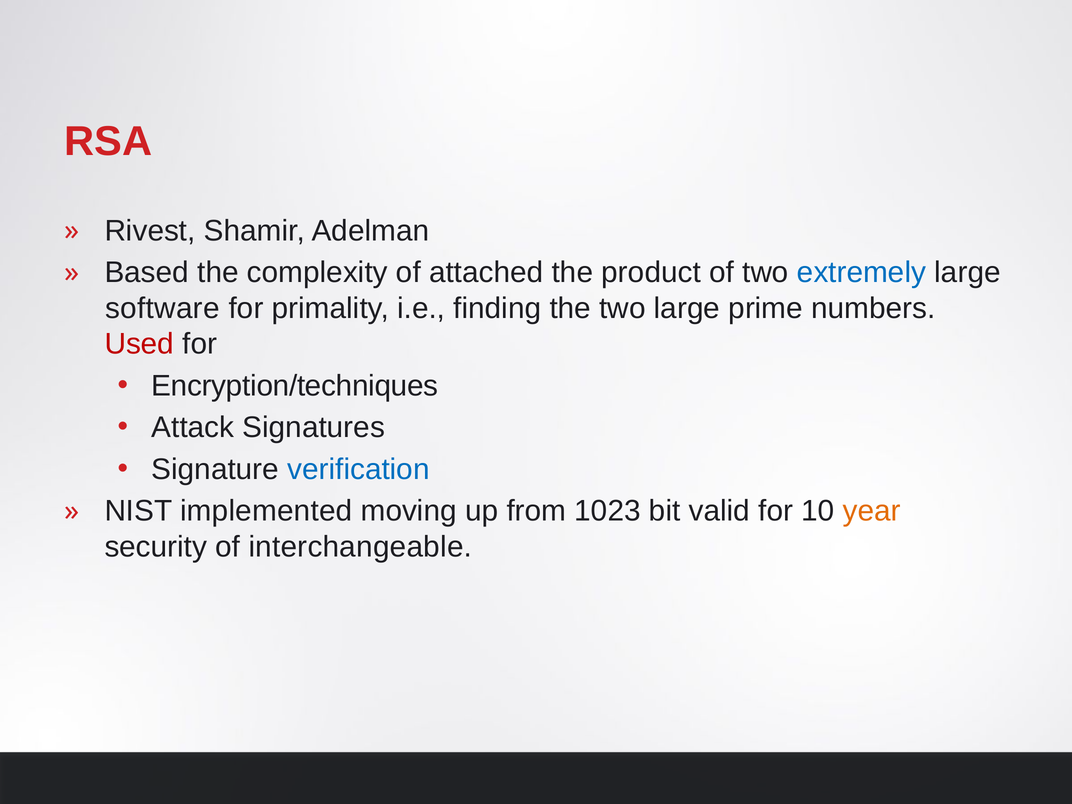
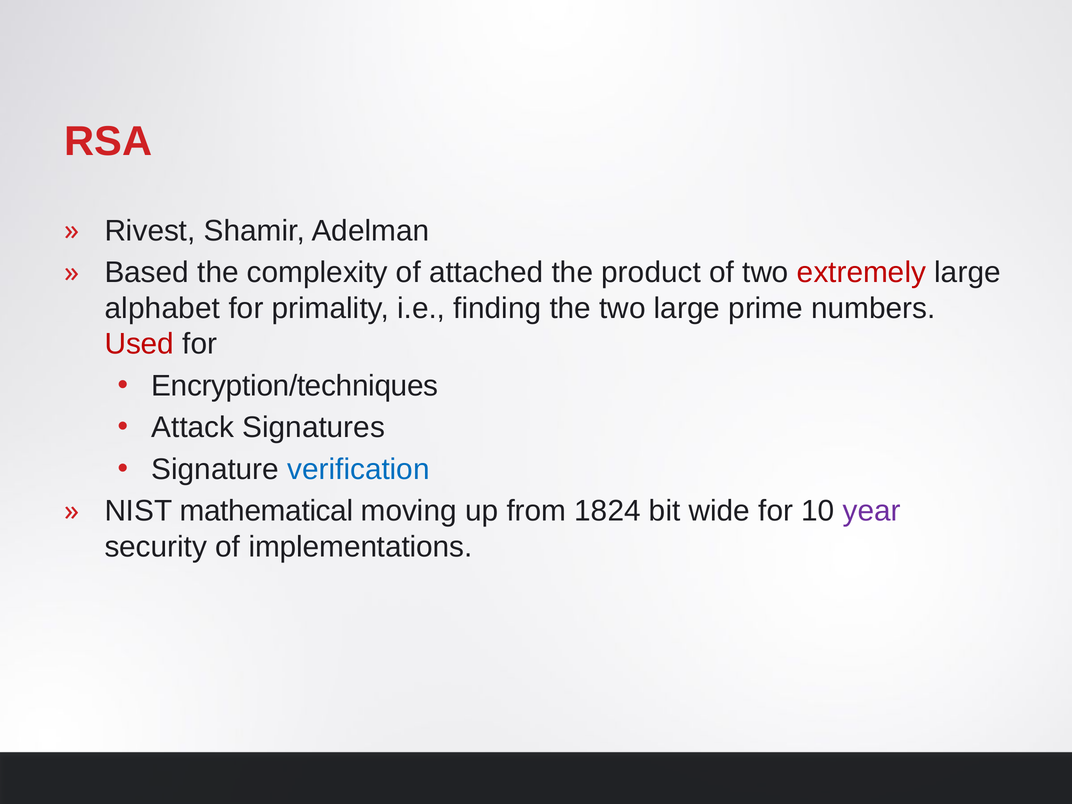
extremely colour: blue -> red (862, 273)
software: software -> alphabet (162, 308)
implemented: implemented -> mathematical (266, 511)
1023: 1023 -> 1824 (608, 511)
valid: valid -> wide (719, 511)
year colour: orange -> purple (872, 511)
interchangeable: interchangeable -> implementations (360, 547)
